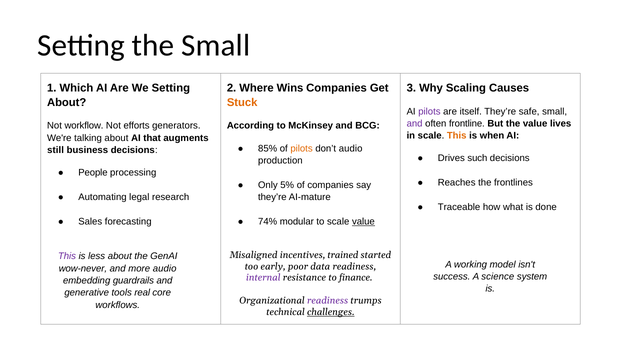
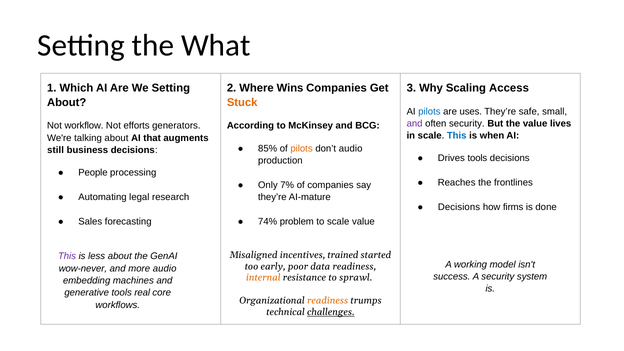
the Small: Small -> What (216, 45)
Causes: Causes -> Access (509, 88)
pilots colour: purple -> blue (429, 111)
itself: itself -> uses (471, 111)
often frontline: frontline -> security (467, 124)
This colour: orange -> blue (457, 136)
Drives such: such -> tools (477, 158)
5%: 5% -> 7% (287, 185)
Traceable: Traceable -> Decisions (459, 207)
what: what -> firms (513, 207)
modular: modular -> problem (297, 222)
value underline: present -> none (363, 222)
A science: science -> security (498, 277)
internal colour: purple -> orange (263, 278)
finance: finance -> sprawl (356, 278)
guardrails: guardrails -> machines (133, 281)
readiness colour: purple -> orange (328, 301)
